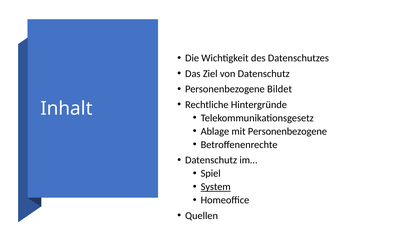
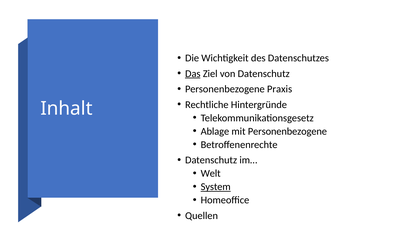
Das underline: none -> present (193, 74)
Bildet: Bildet -> Praxis (280, 89)
Spiel: Spiel -> Welt (211, 173)
